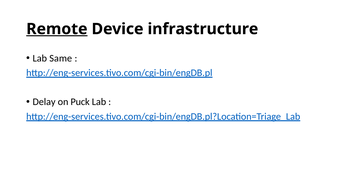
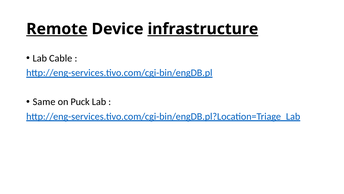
infrastructure underline: none -> present (203, 29)
Same: Same -> Cable (61, 58)
Delay: Delay -> Same (44, 102)
